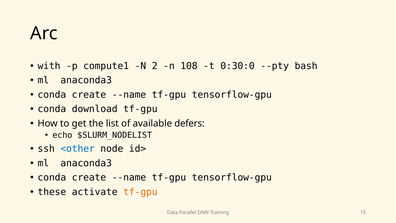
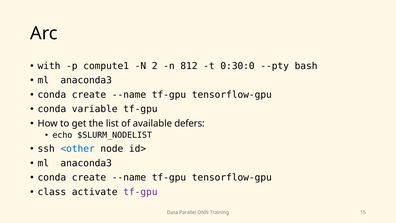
108: 108 -> 812 (189, 66)
download: download -> variable (95, 109)
these: these -> class (52, 192)
tf-gpu colour: orange -> purple (140, 192)
